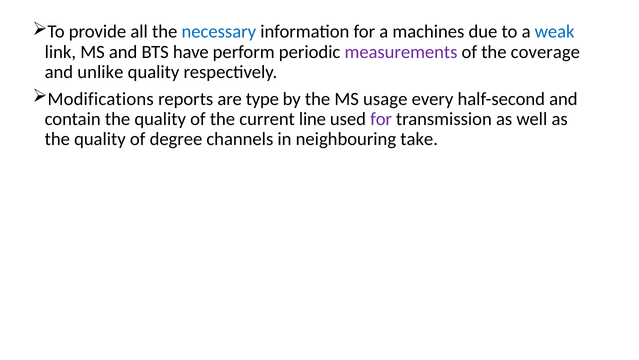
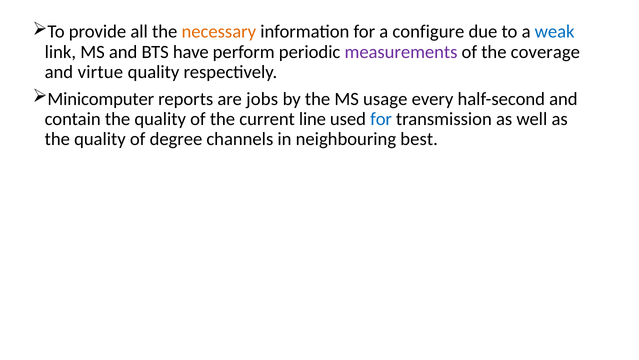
necessary colour: blue -> orange (219, 32)
machines: machines -> configure (428, 32)
unlike: unlike -> virtue (100, 72)
Modifications: Modifications -> Minicomputer (101, 99)
type: type -> jobs (262, 99)
for colour: purple -> blue (381, 119)
take: take -> best (419, 139)
